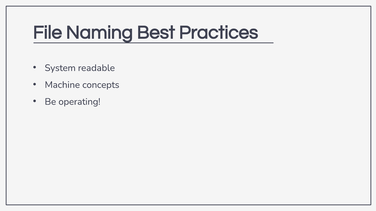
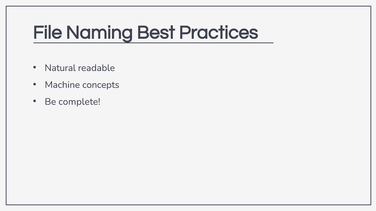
System: System -> Natural (60, 68)
operating: operating -> complete (79, 102)
